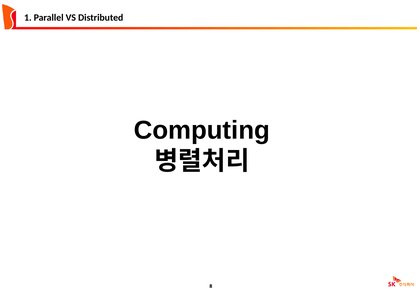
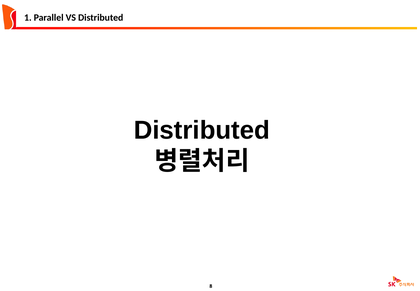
Computing: Computing -> Distributed (202, 130)
